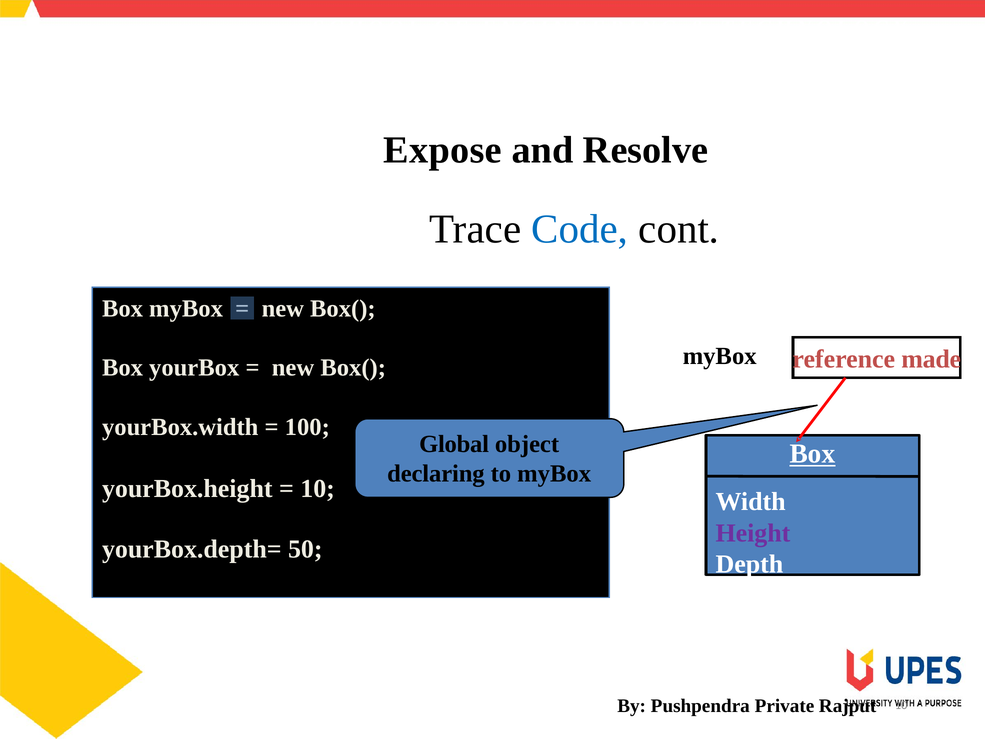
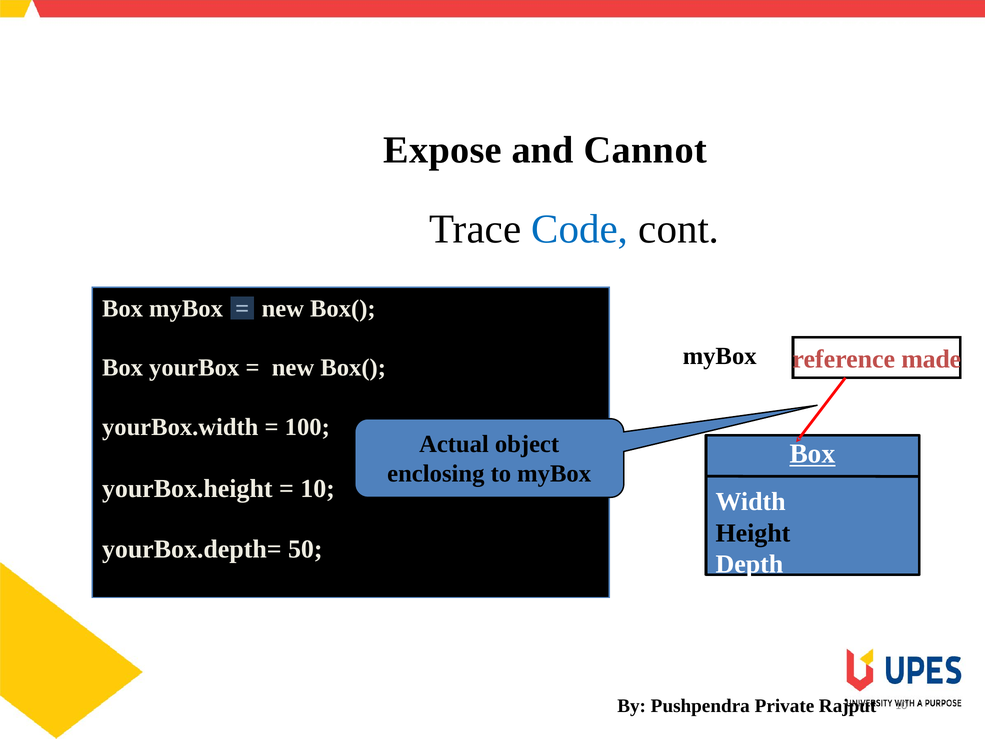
Resolve: Resolve -> Cannot (645, 150)
Global: Global -> Actual (454, 444)
declaring: declaring -> enclosing (436, 473)
Height colour: purple -> black (753, 533)
